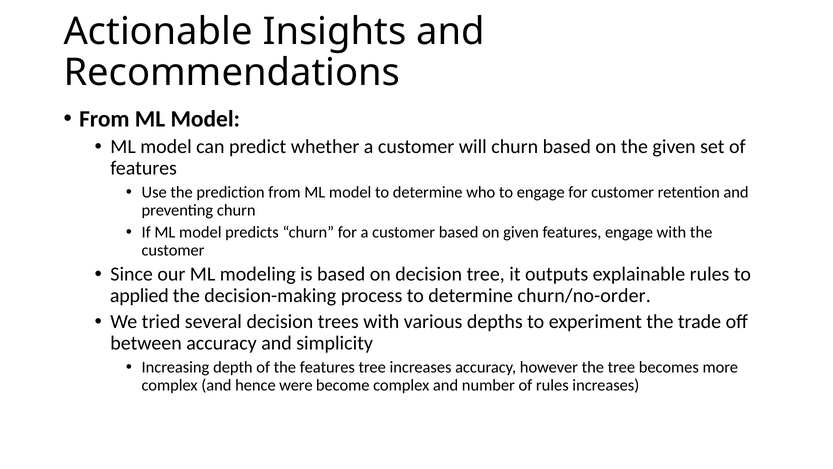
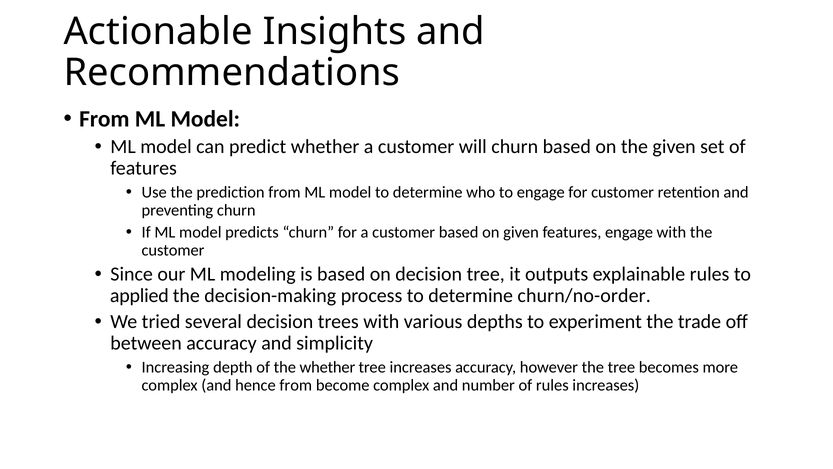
the features: features -> whether (327, 367)
hence were: were -> from (296, 385)
